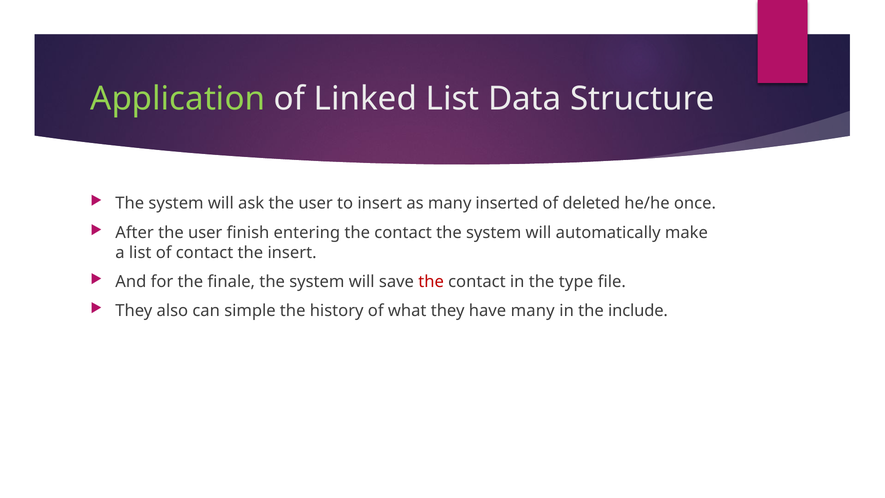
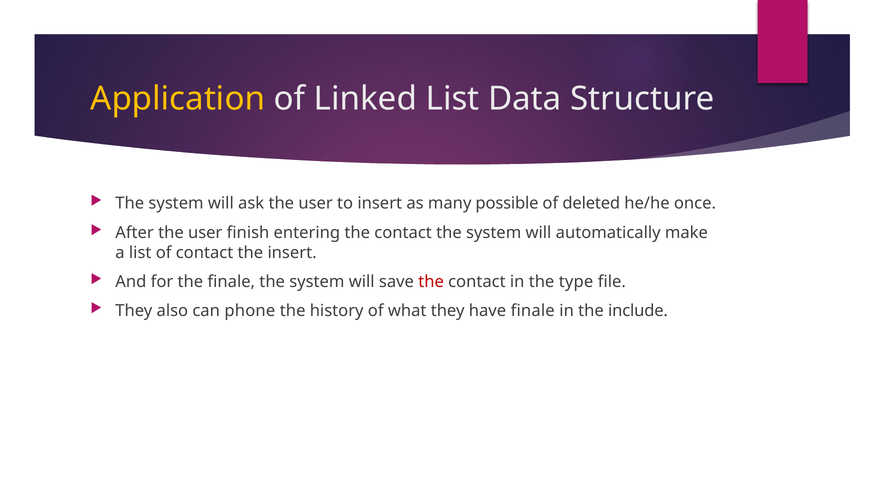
Application colour: light green -> yellow (178, 99)
inserted: inserted -> possible (507, 203)
simple: simple -> phone (250, 311)
have many: many -> finale (533, 311)
